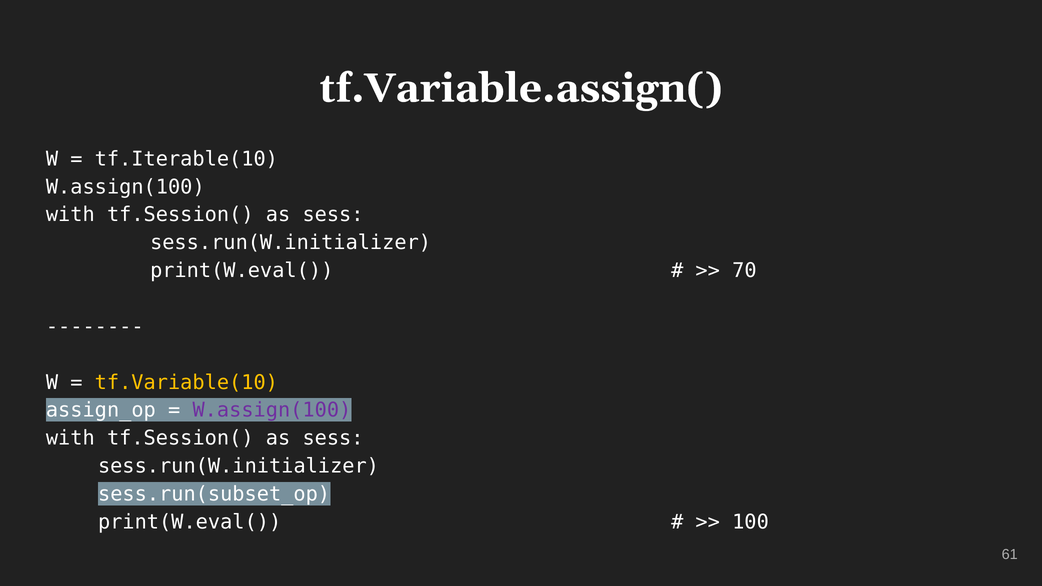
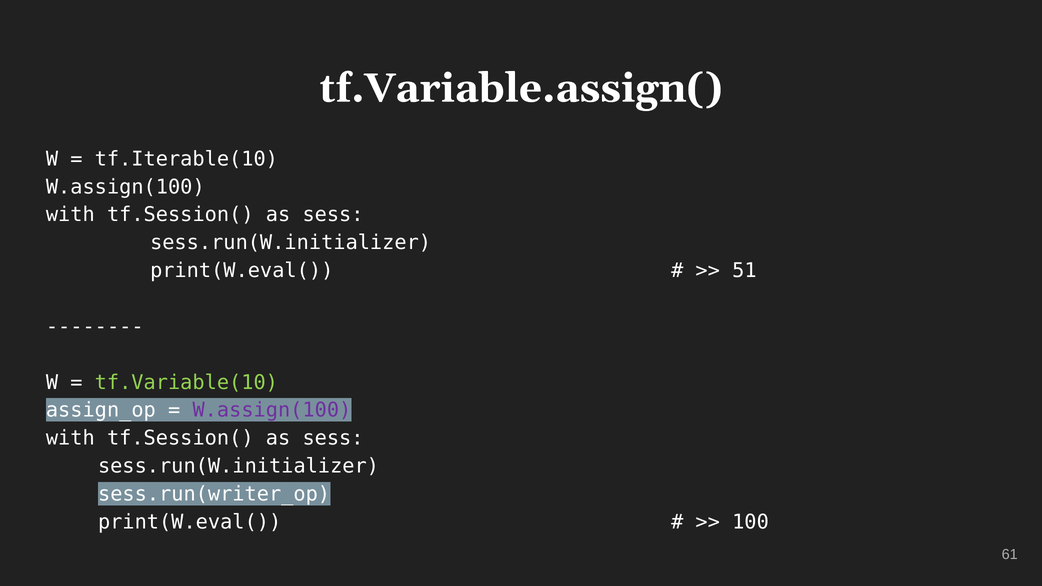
70: 70 -> 51 (744, 271)
tf.Variable(10 colour: yellow -> light green (186, 382)
sess.run(subset_op: sess.run(subset_op -> sess.run(writer_op (214, 494)
